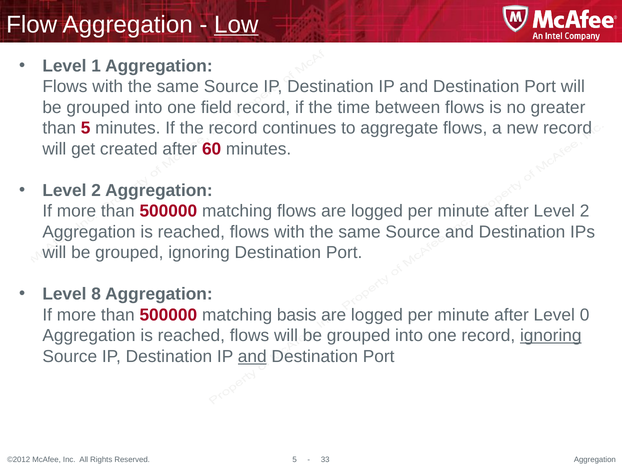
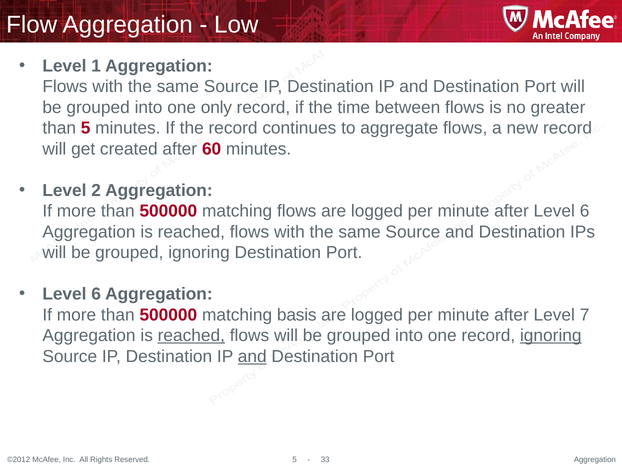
Low underline: present -> none (236, 25)
field: field -> only (216, 107)
after Level 2: 2 -> 6 (585, 211)
8: 8 -> 6 (96, 294)
0: 0 -> 7 (585, 315)
reached underline: none -> present (191, 335)
